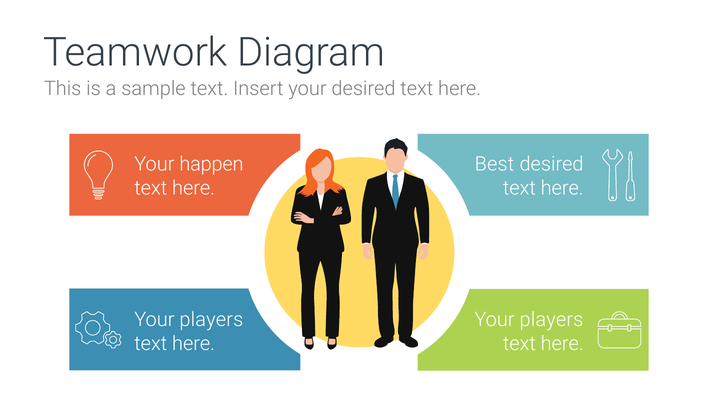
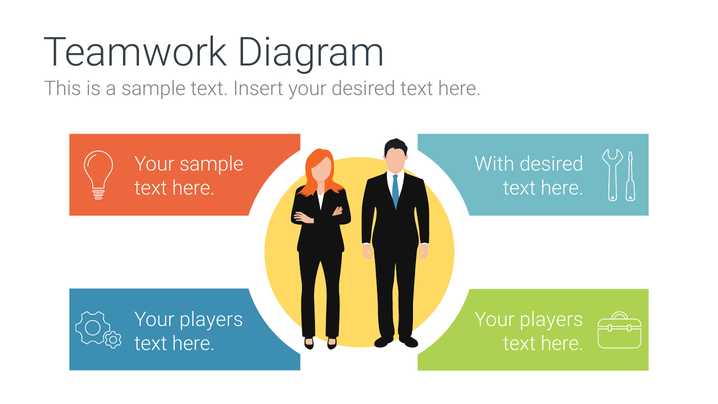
Your happen: happen -> sample (211, 164)
Best: Best -> With (495, 164)
